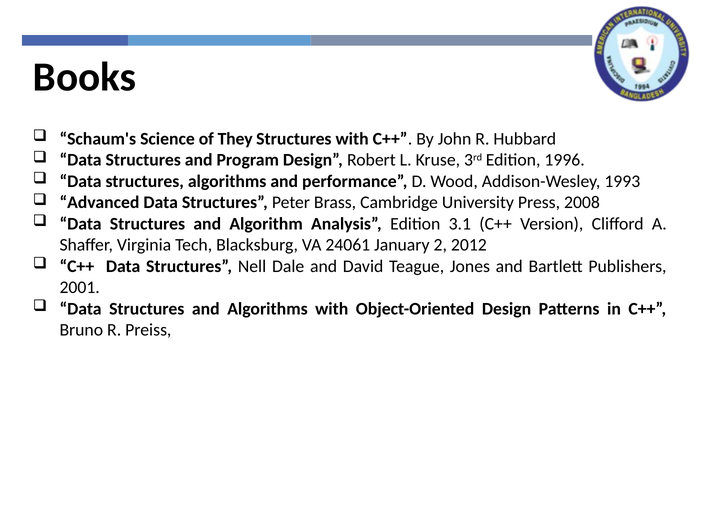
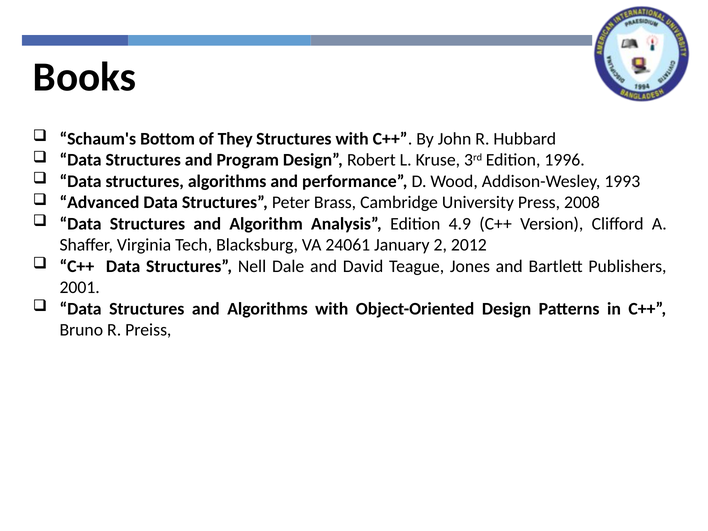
Science: Science -> Bottom (168, 139)
3.1: 3.1 -> 4.9 (460, 224)
